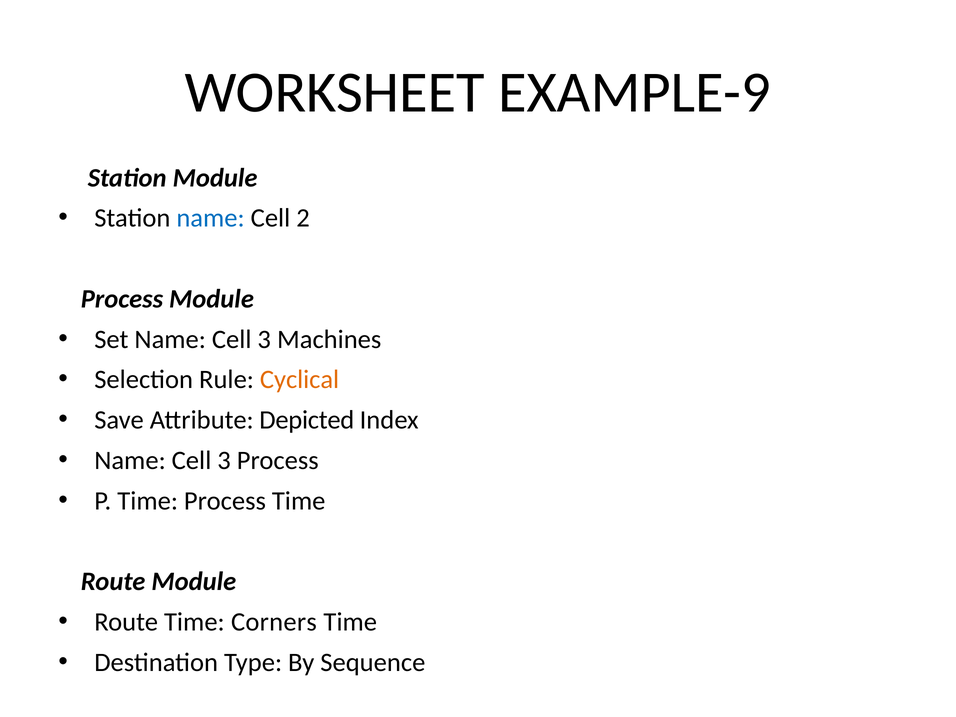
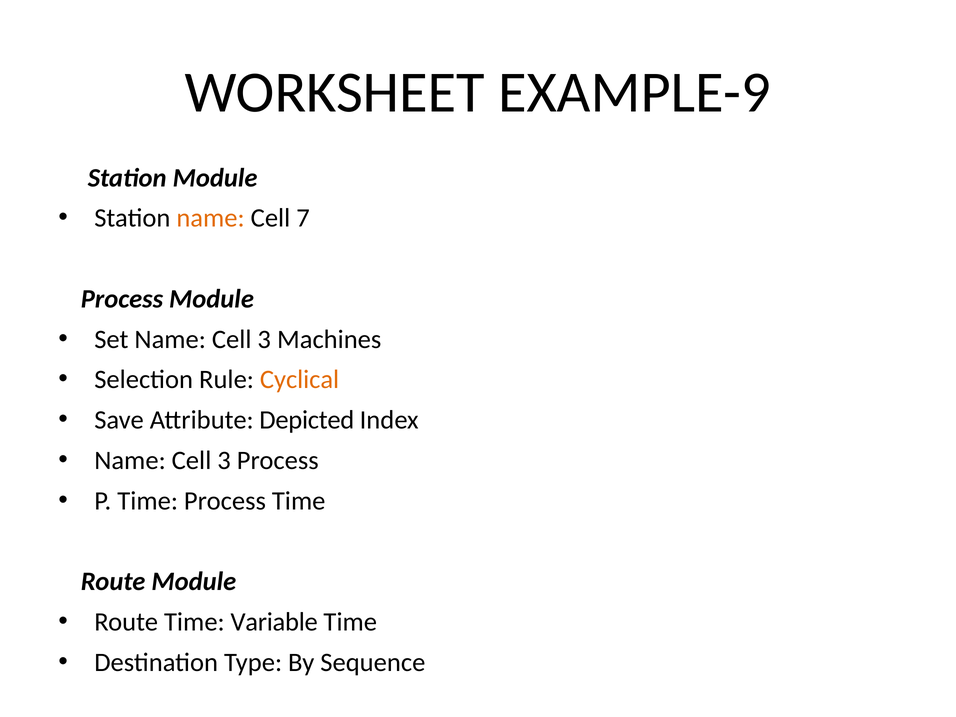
name colour: blue -> orange (211, 218)
2: 2 -> 7 (303, 218)
Corners: Corners -> Variable (274, 622)
